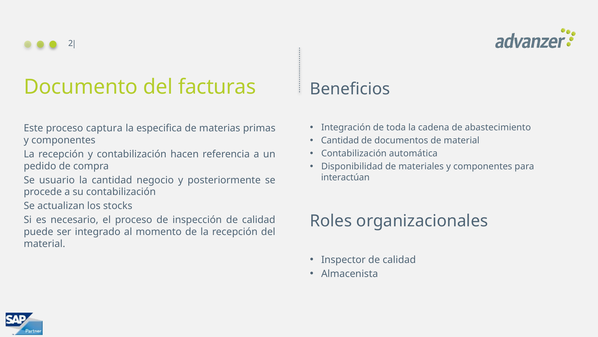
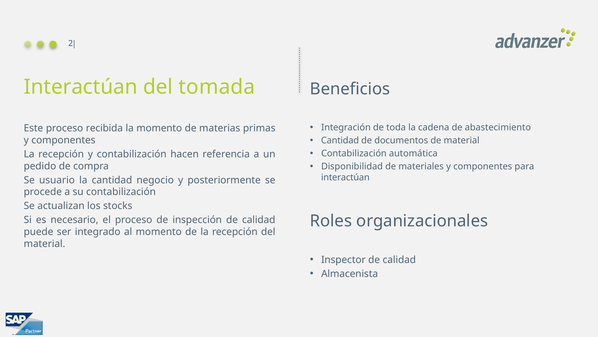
Documento: Documento -> Interactúan (81, 87)
facturas: facturas -> tomada (217, 87)
captura: captura -> recibida (104, 128)
la especifica: especifica -> momento (159, 128)
